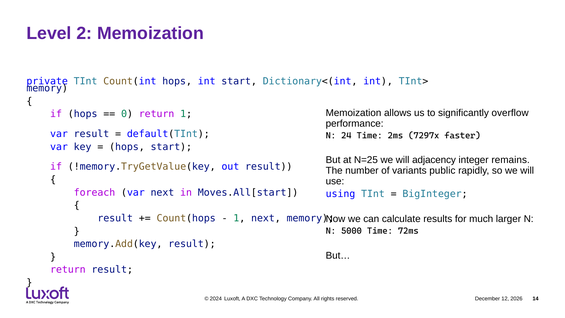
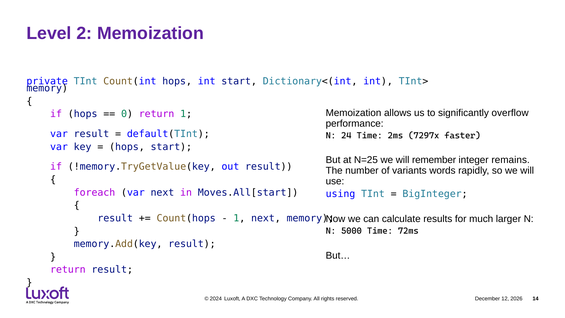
adjacency: adjacency -> remember (434, 160)
public: public -> words (442, 171)
